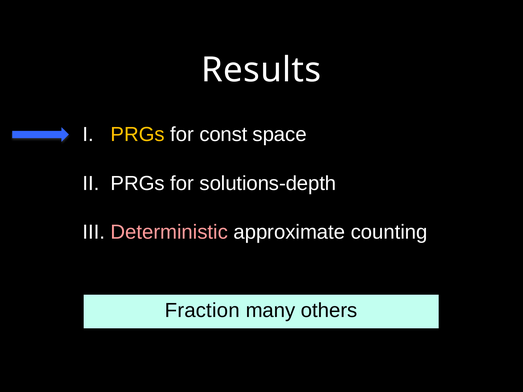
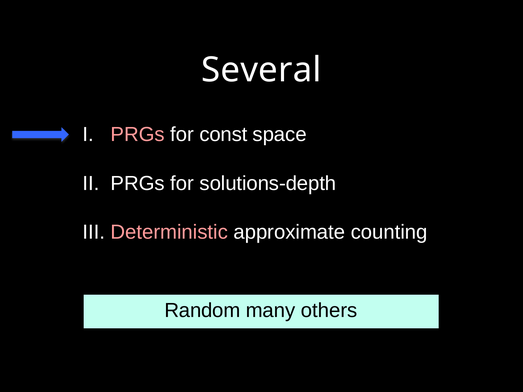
Results: Results -> Several (261, 70)
PRGs colour: yellow -> pink (138, 135)
Fraction: Fraction -> Random (202, 311)
